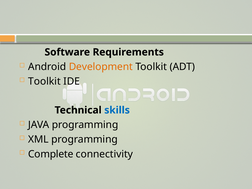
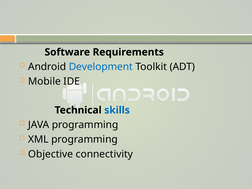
Development colour: orange -> blue (101, 67)
Toolkit: Toolkit -> Mobile (44, 81)
Complete: Complete -> Objective (51, 154)
